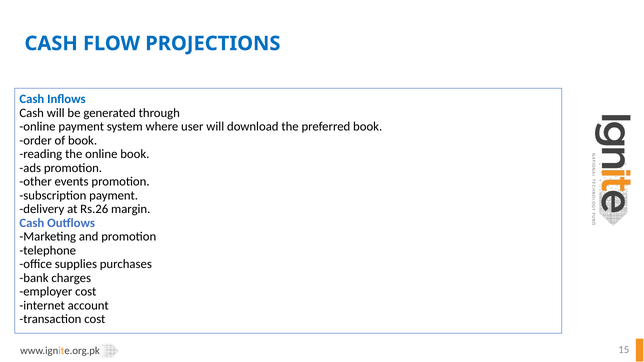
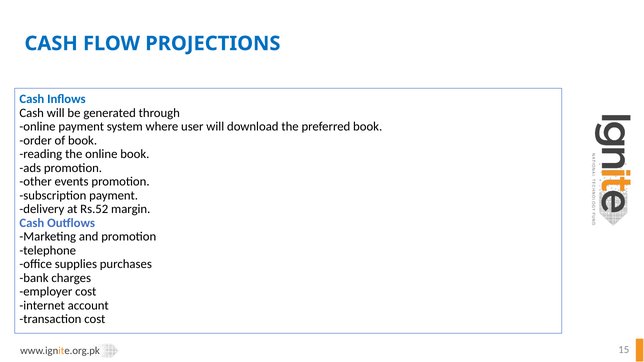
Rs.26: Rs.26 -> Rs.52 (94, 209)
